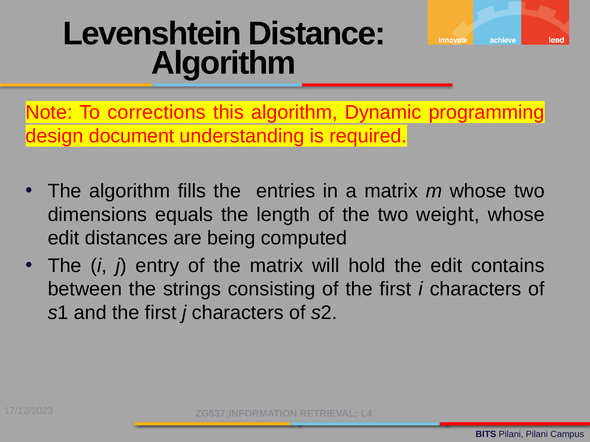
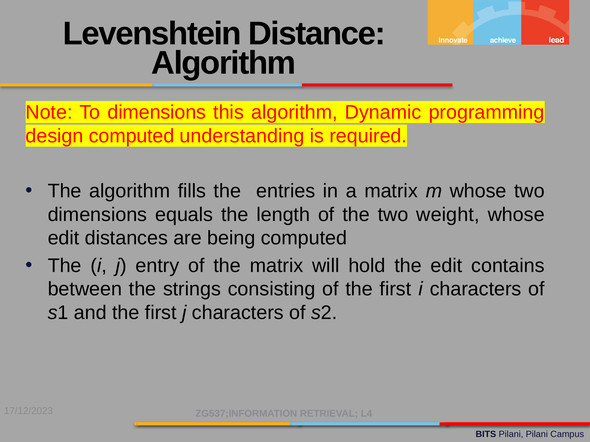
To corrections: corrections -> dimensions (157, 113)
design document: document -> computed (132, 136)
